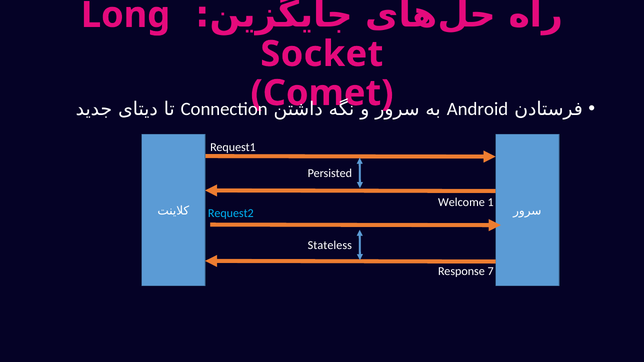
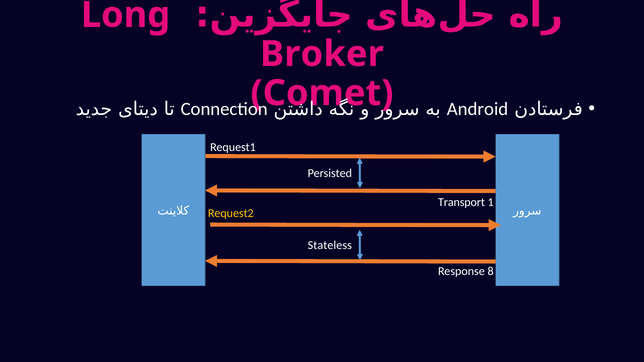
Socket: Socket -> Broker (322, 54)
Welcome: Welcome -> Transport (461, 202)
Request2 colour: light blue -> yellow (231, 213)
7: 7 -> 8 (491, 271)
